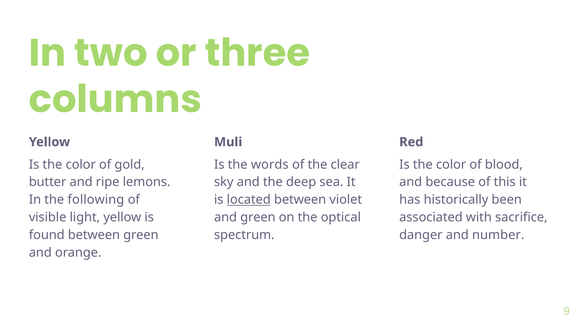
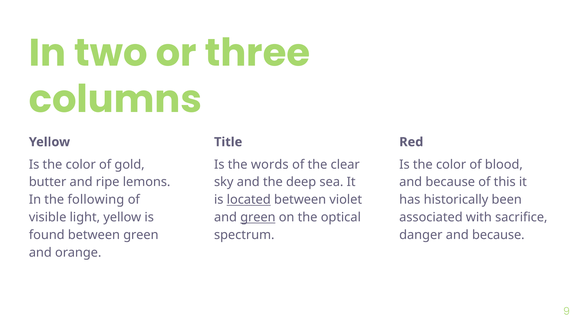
Muli: Muli -> Title (228, 142)
green underline: none -> present (258, 218)
danger and number: number -> because (498, 235)
